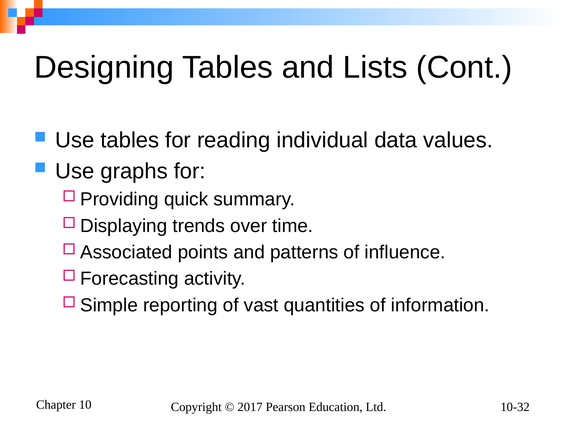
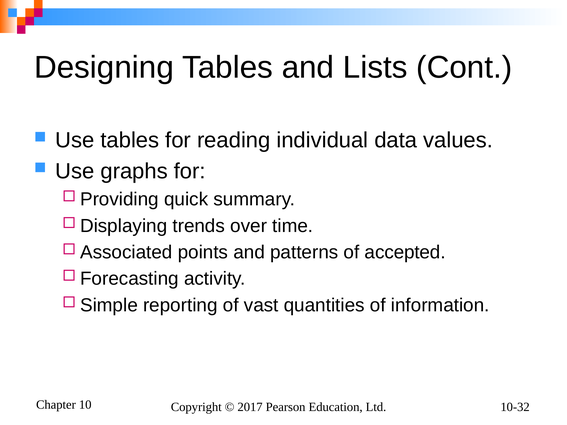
influence: influence -> accepted (405, 252)
